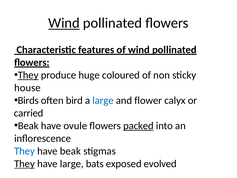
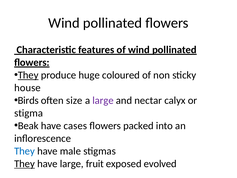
Wind underline: present -> none (64, 23)
bird: bird -> size (74, 100)
large colour: blue -> purple (103, 100)
flower: flower -> nectar (148, 100)
carried: carried -> stigma (29, 113)
ovule: ovule -> cases (75, 126)
packed underline: present -> none (138, 126)
have beak: beak -> male (70, 151)
bats: bats -> fruit (95, 163)
